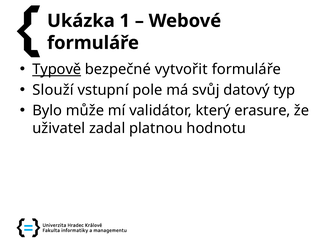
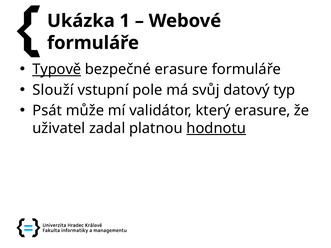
bezpečné vytvořit: vytvořit -> erasure (181, 69)
Bylo: Bylo -> Psát (47, 111)
hodnotu underline: none -> present (216, 128)
